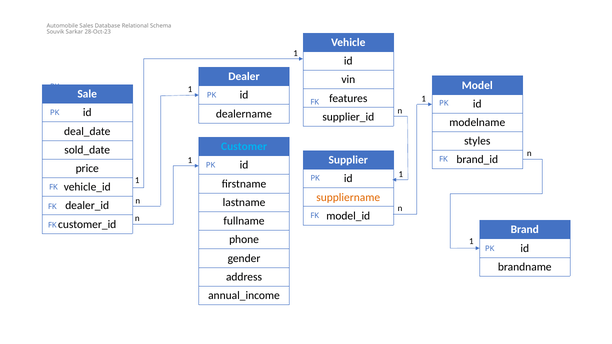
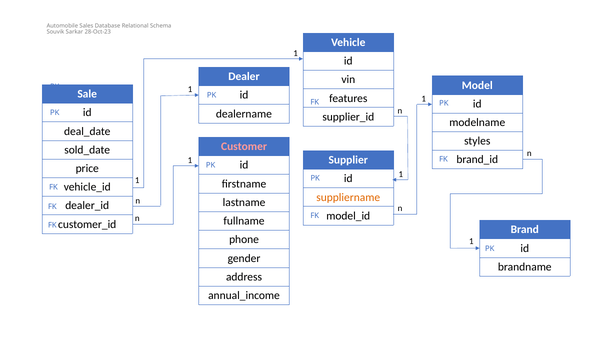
Customer colour: light blue -> pink (244, 147)
